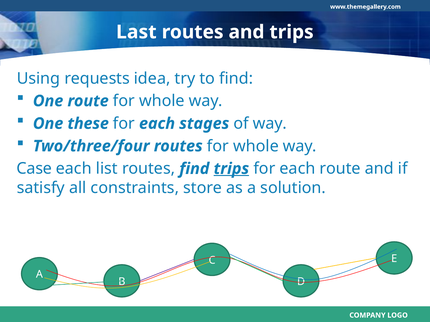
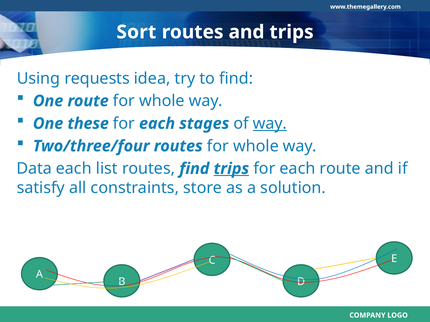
Last: Last -> Sort (136, 32)
way underline: none -> present (270, 124)
Case: Case -> Data (34, 169)
